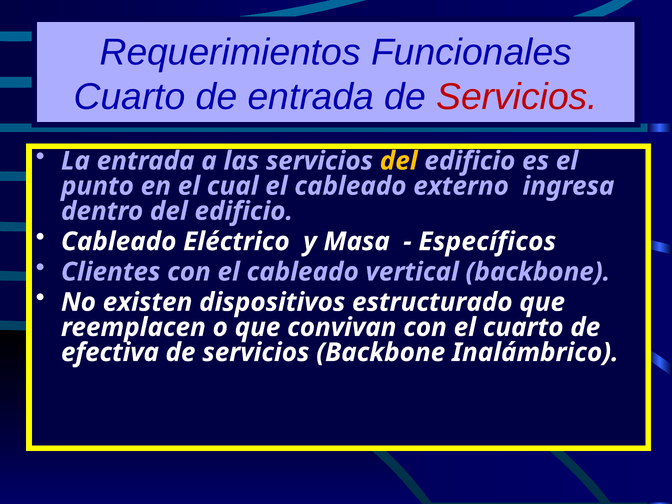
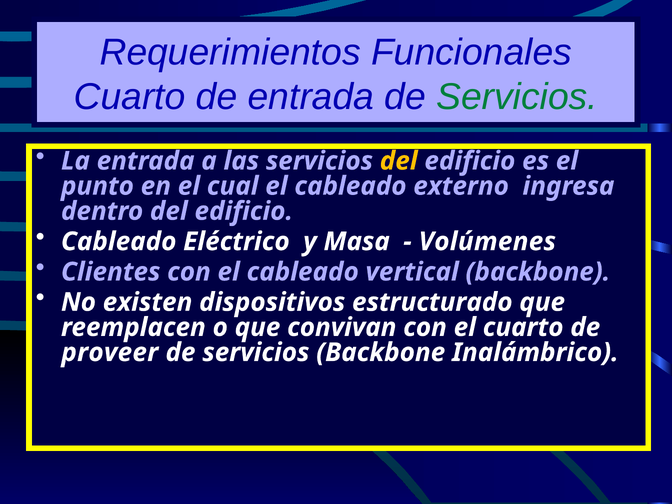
Servicios colour: red -> green (517, 97)
Específicos: Específicos -> Volúmenes (487, 242)
efectiva: efectiva -> proveer (110, 352)
